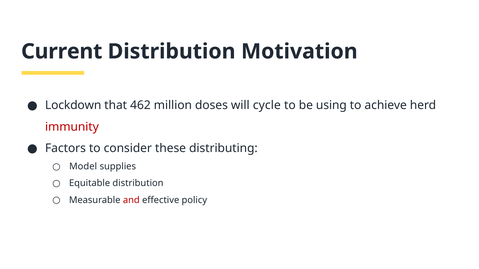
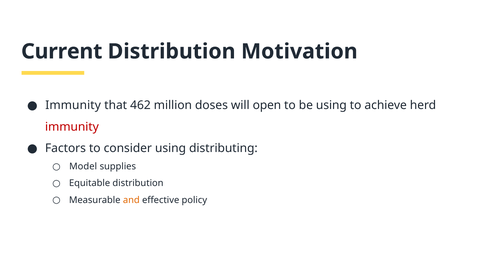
Lockdown: Lockdown -> Immunity (73, 106)
cycle: cycle -> open (267, 106)
consider these: these -> using (171, 149)
and colour: red -> orange (131, 200)
